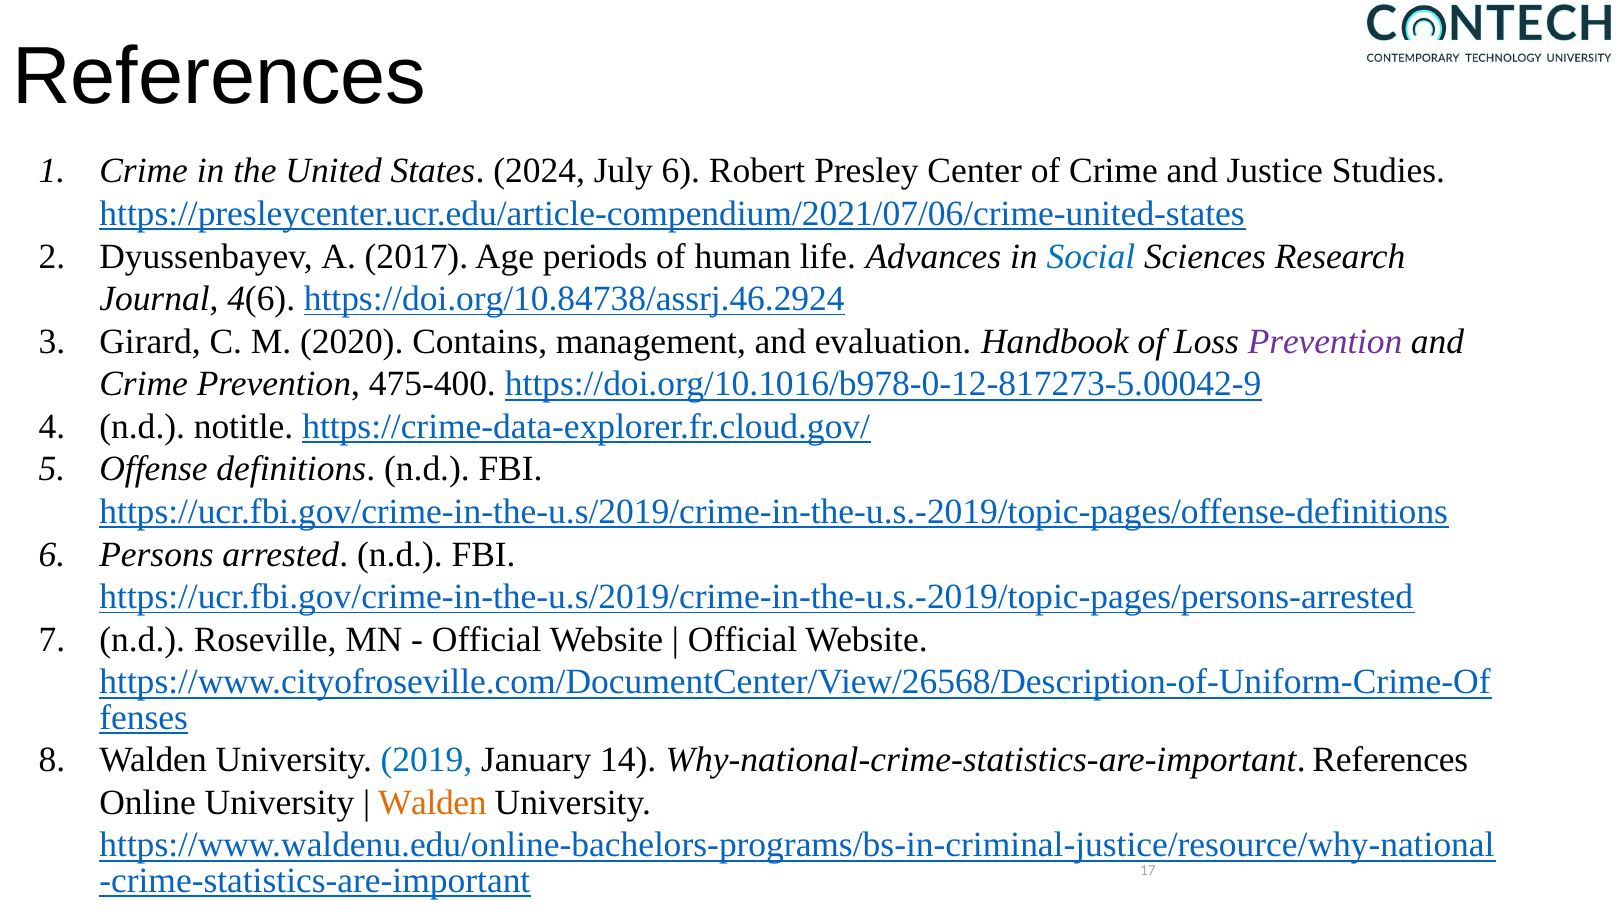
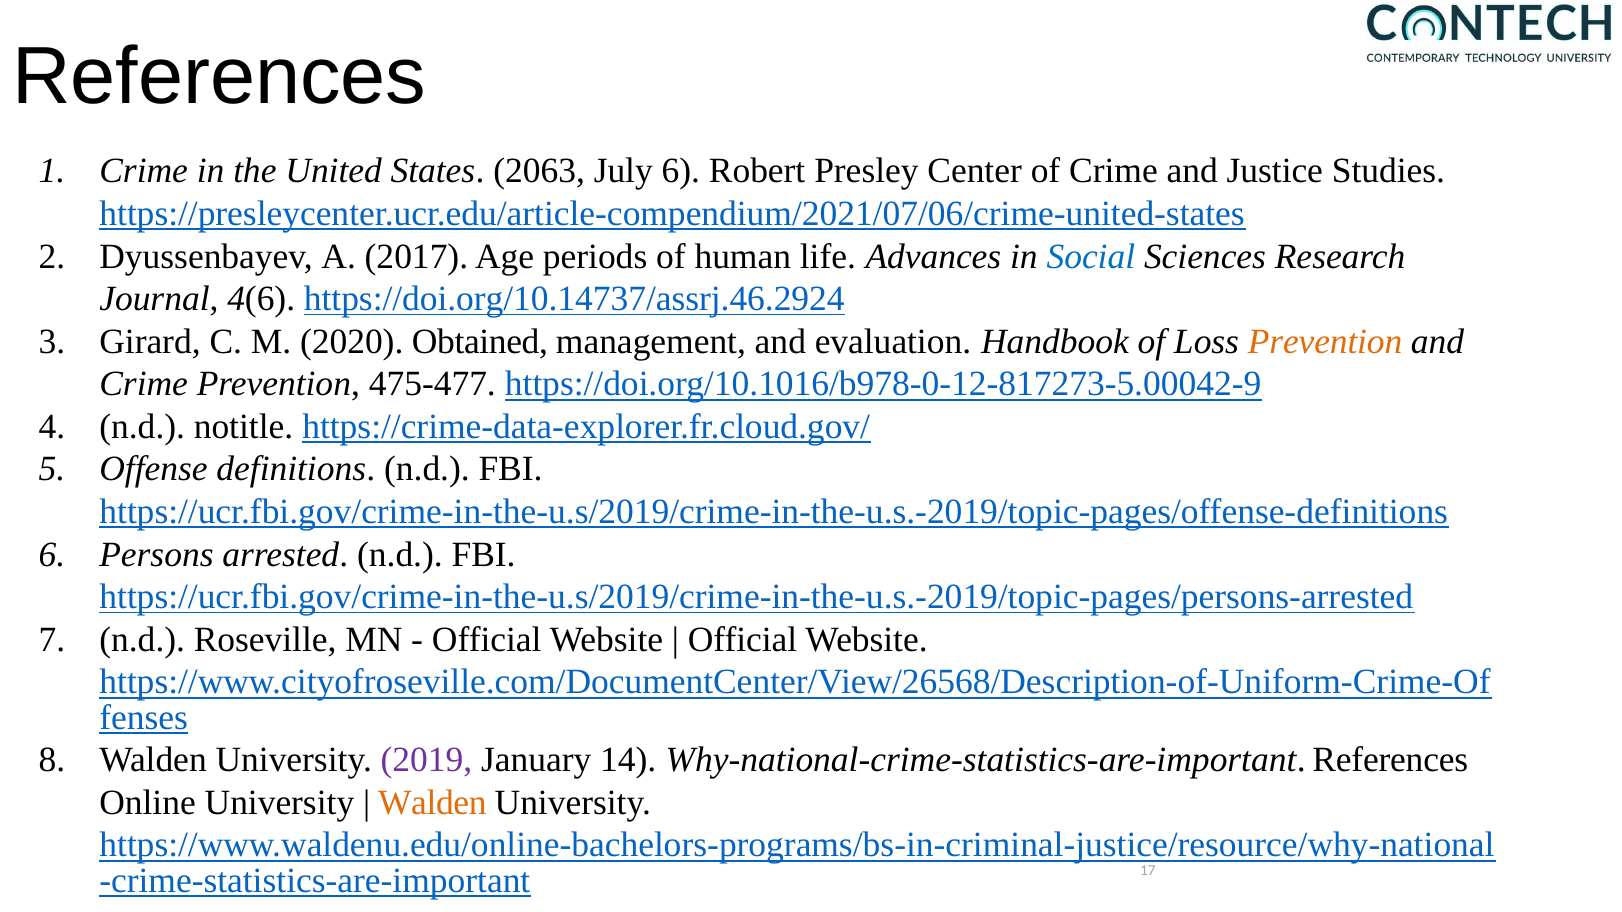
2024: 2024 -> 2063 (539, 171)
https://doi.org/10.84738/assrj.46.2924: https://doi.org/10.84738/assrj.46.2924 -> https://doi.org/10.14737/assrj.46.2924 (574, 299)
Contains: Contains -> Obtained (480, 342)
Prevention colour: purple -> orange (1325, 342)
475-400: 475-400 -> 475-477 (432, 384)
2019 colour: blue -> purple (426, 760)
